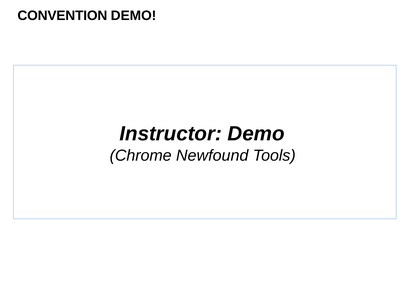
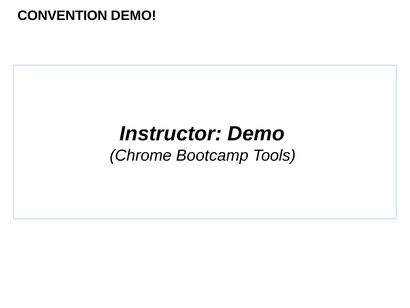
Newfound: Newfound -> Bootcamp (212, 155)
